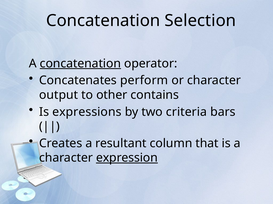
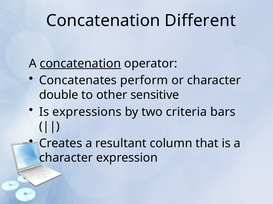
Selection: Selection -> Different (200, 21)
output: output -> double (59, 95)
contains: contains -> sensitive (155, 95)
expression underline: present -> none (127, 158)
